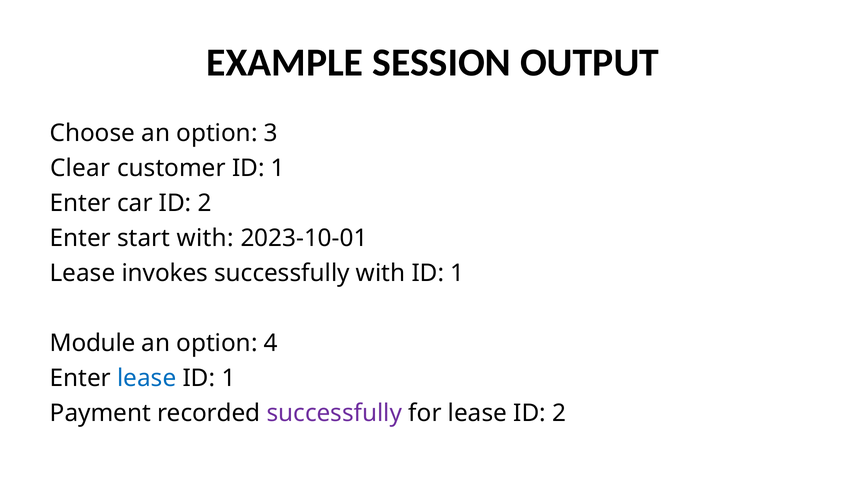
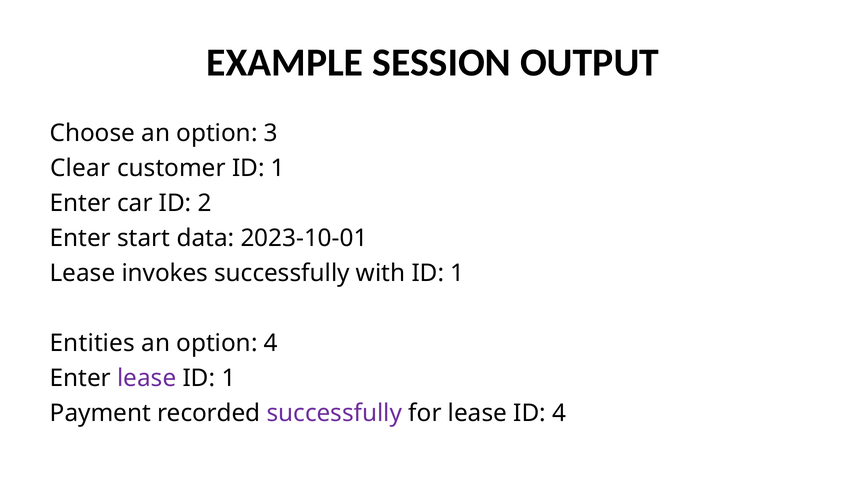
start with: with -> data (205, 238)
Module: Module -> Entities (92, 343)
lease colour: blue -> purple (147, 378)
lease ID 2: 2 -> 4 (559, 413)
